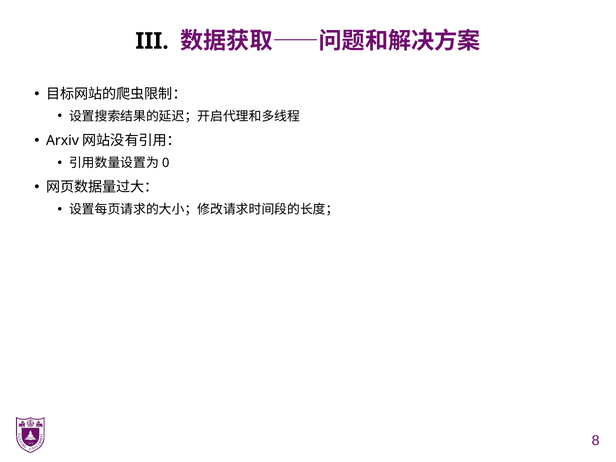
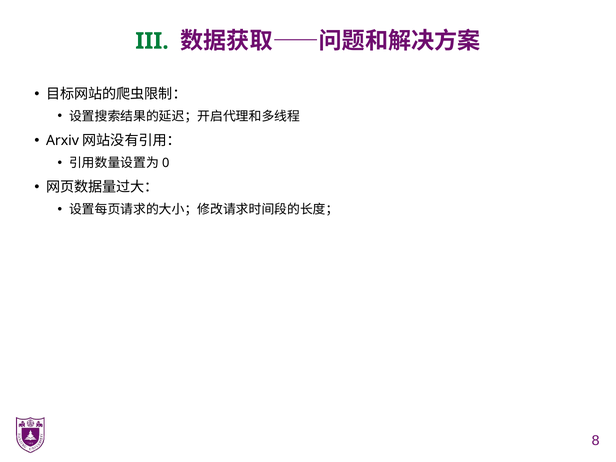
III colour: black -> green (152, 41)
